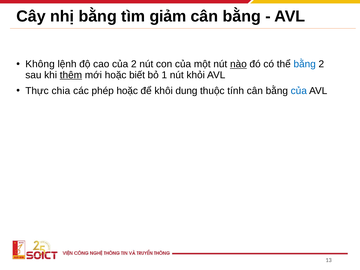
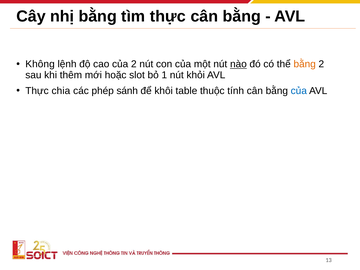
tìm giảm: giảm -> thực (168, 16)
bằng colour: blue -> orange (305, 64)
thêm underline: present -> none (71, 75)
biết: biết -> slot (137, 75)
phép hoặc: hoặc -> sánh (127, 91)
dung: dung -> table (186, 91)
